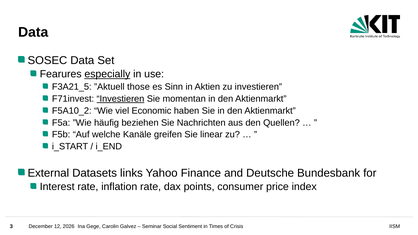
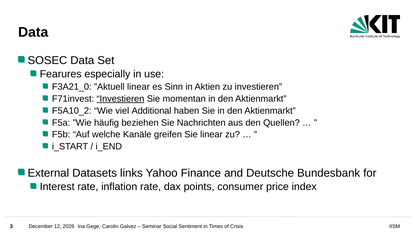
especially underline: present -> none (107, 74)
F3A21_5: F3A21_5 -> F3A21_0 (72, 87)
”Aktuell those: those -> linear (138, 87)
Economic: Economic -> Additional (151, 111)
